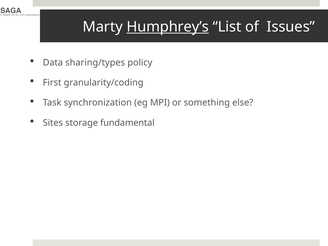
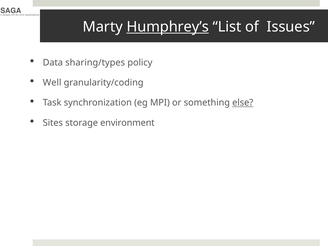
First: First -> Well (52, 83)
else underline: none -> present (243, 103)
fundamental: fundamental -> environment (127, 123)
